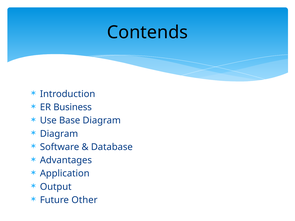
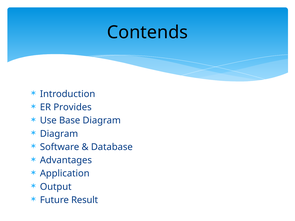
Business: Business -> Provides (73, 107)
Other: Other -> Result (85, 200)
